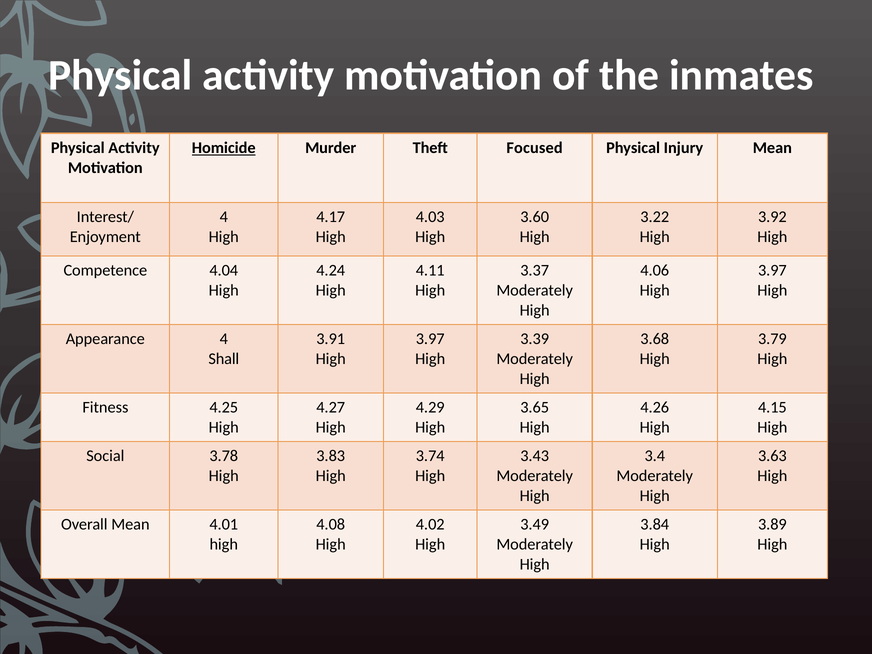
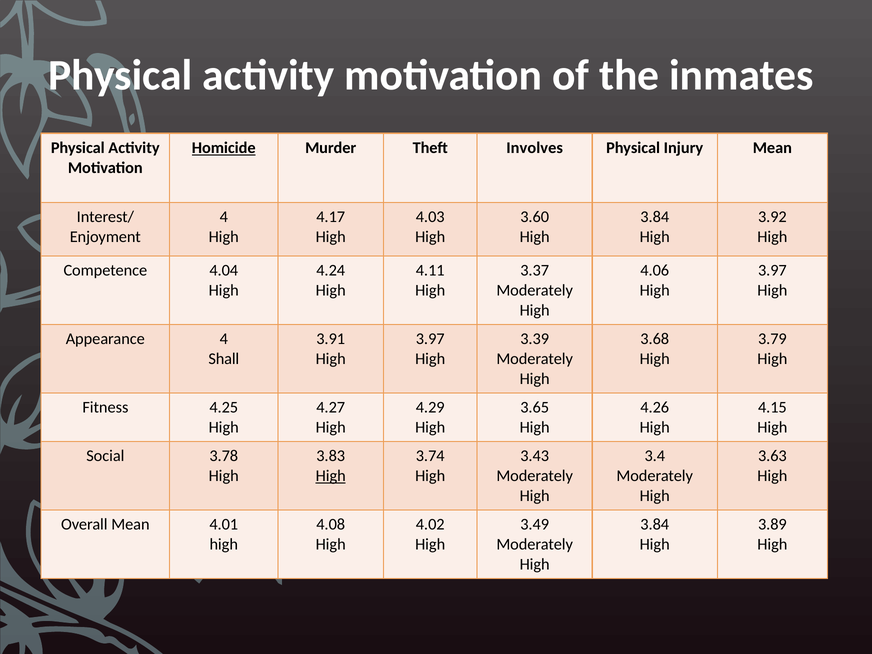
Focused: Focused -> Involves (535, 148)
3.22: 3.22 -> 3.84 (655, 217)
High underline: none -> present (331, 476)
